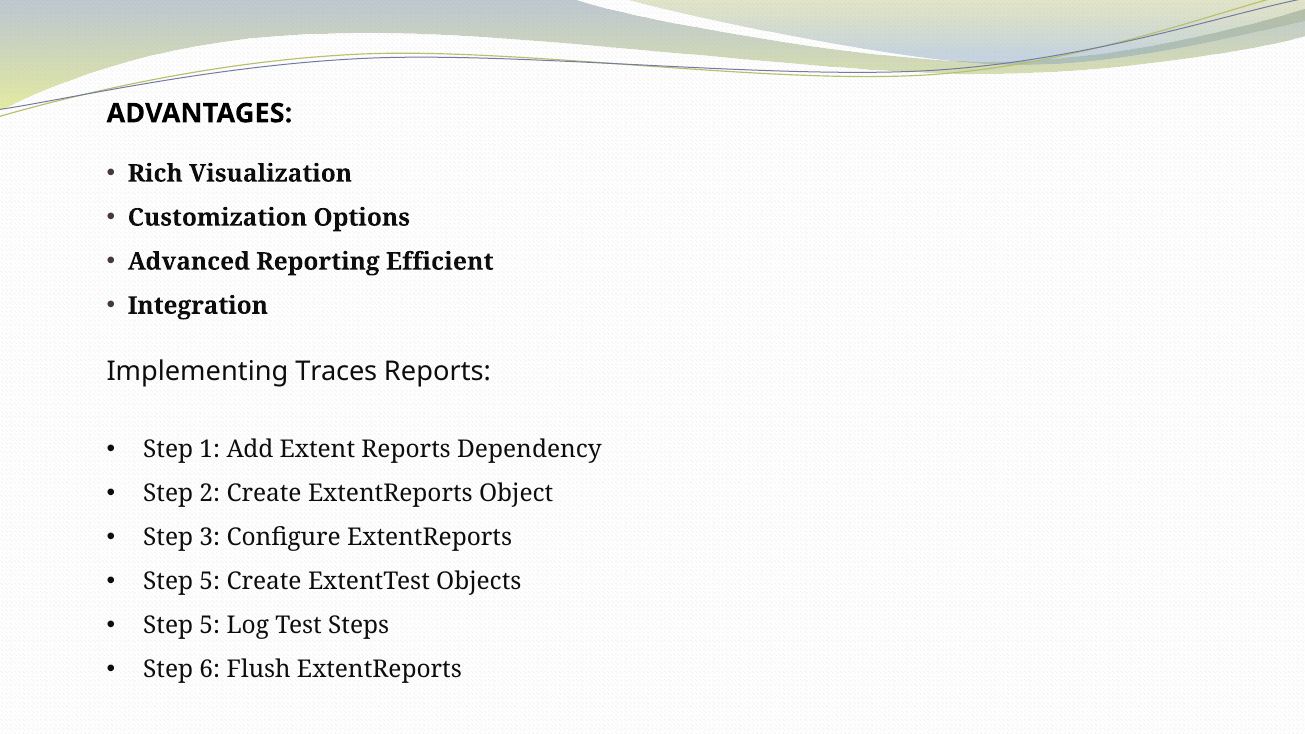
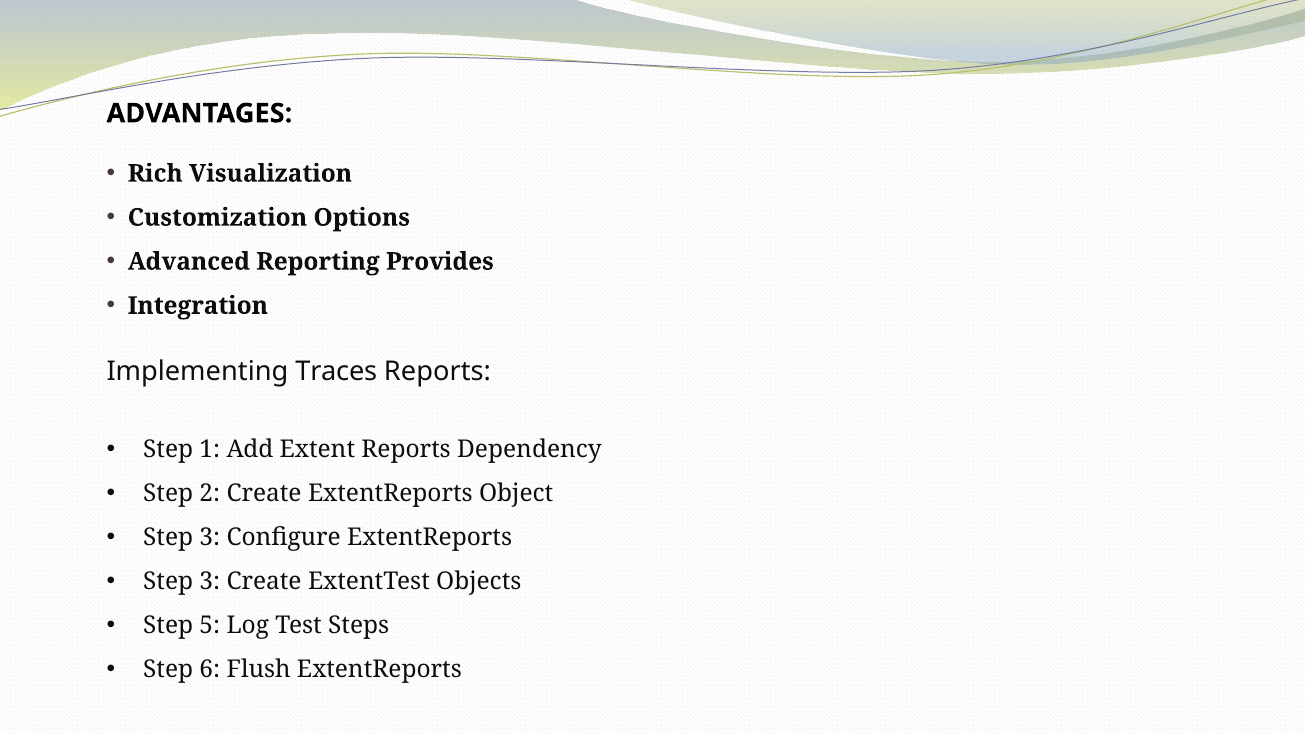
Efficient: Efficient -> Provides (440, 262)
5: 5 -> 3 (210, 582)
